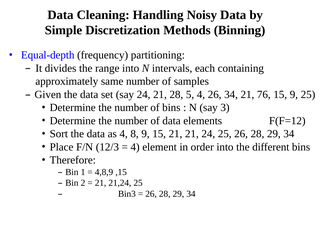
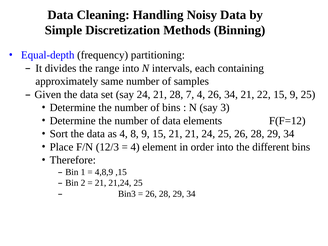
5: 5 -> 7 (190, 94)
76: 76 -> 22 (264, 94)
